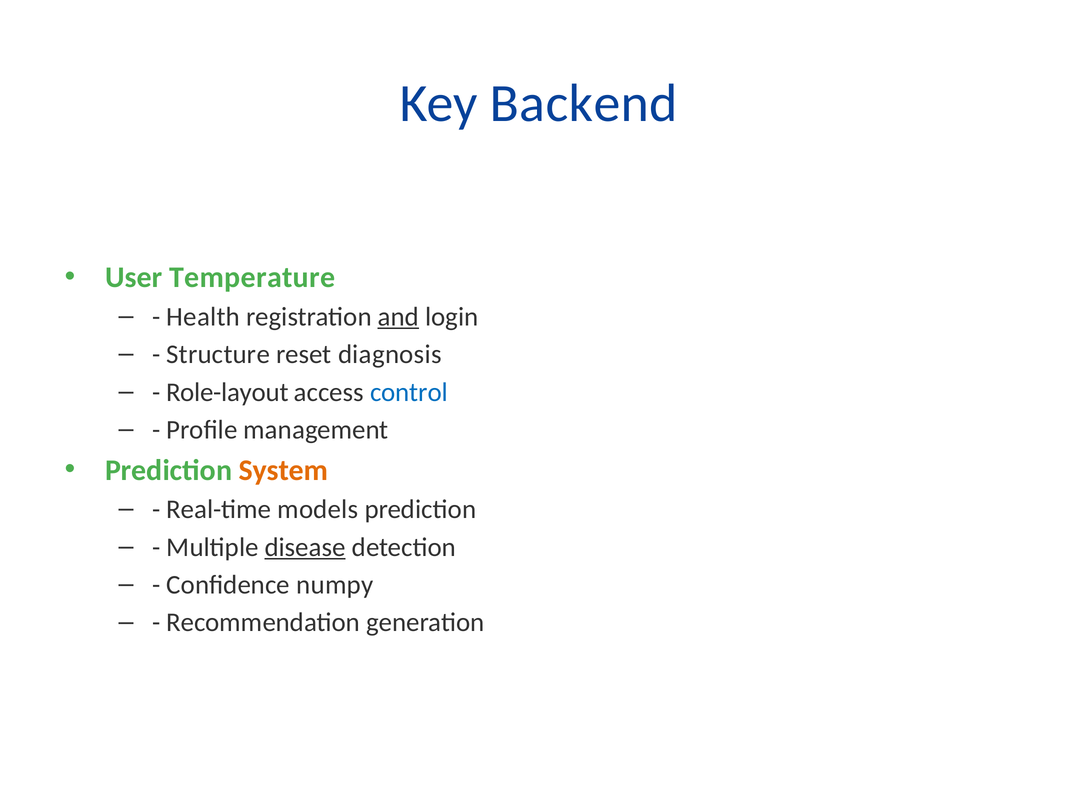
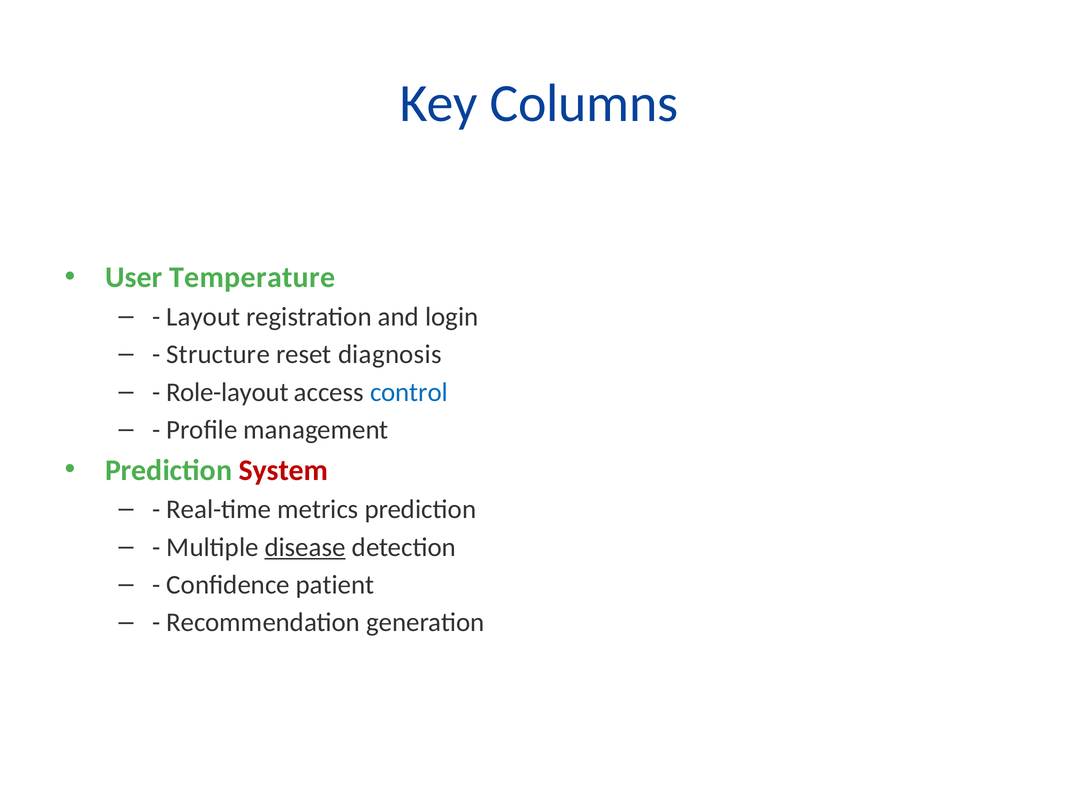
Backend: Backend -> Columns (584, 104)
Health: Health -> Layout (203, 317)
and underline: present -> none (398, 317)
System colour: orange -> red (284, 470)
models: models -> metrics (318, 510)
numpy: numpy -> patient (335, 585)
